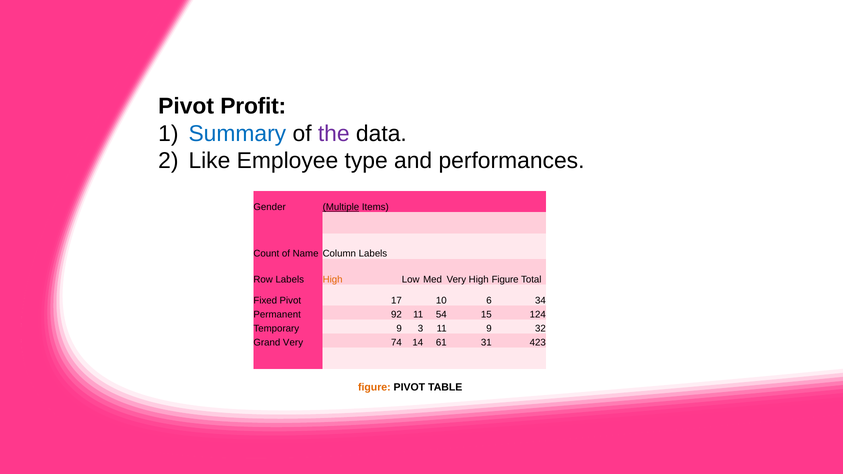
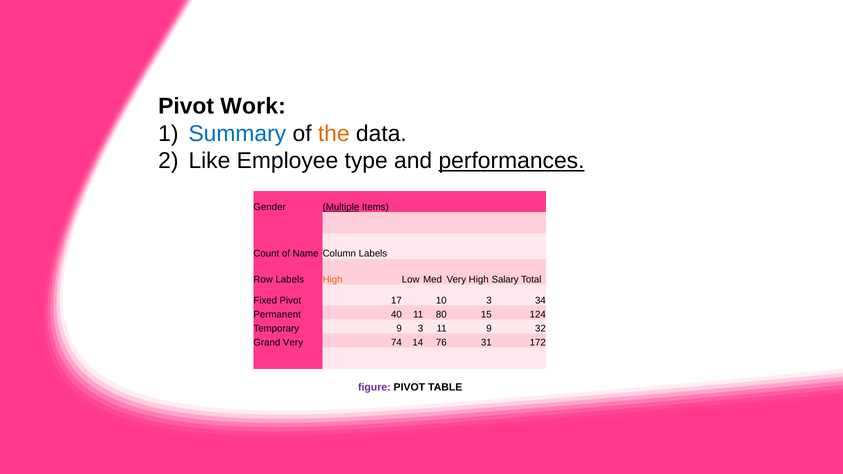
Profit: Profit -> Work (253, 106)
the colour: purple -> orange (334, 134)
performances underline: none -> present (511, 161)
High Figure: Figure -> Salary (505, 279)
10 6: 6 -> 3 (489, 301)
92: 92 -> 40 (396, 315)
54: 54 -> 80 (441, 315)
61: 61 -> 76 (441, 343)
423: 423 -> 172 (538, 343)
figure colour: orange -> purple (374, 388)
